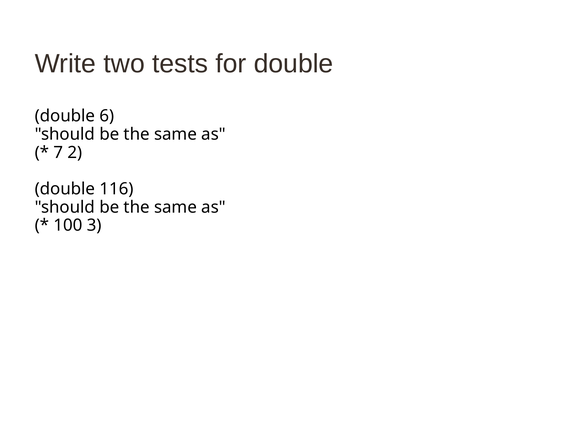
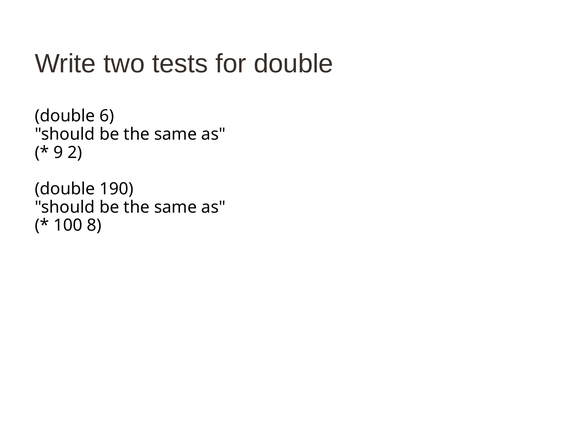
7: 7 -> 9 (58, 153)
116: 116 -> 190 (116, 189)
3: 3 -> 8 (94, 226)
